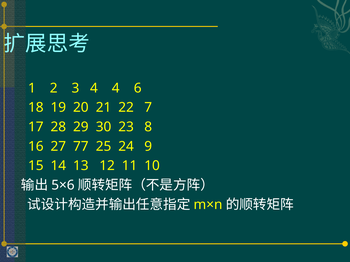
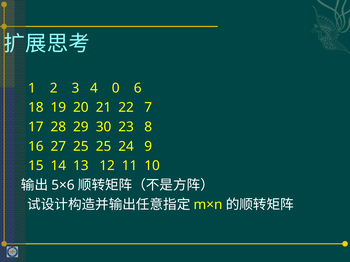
4 4: 4 -> 0 (116, 88)
27 77: 77 -> 25 (81, 147)
